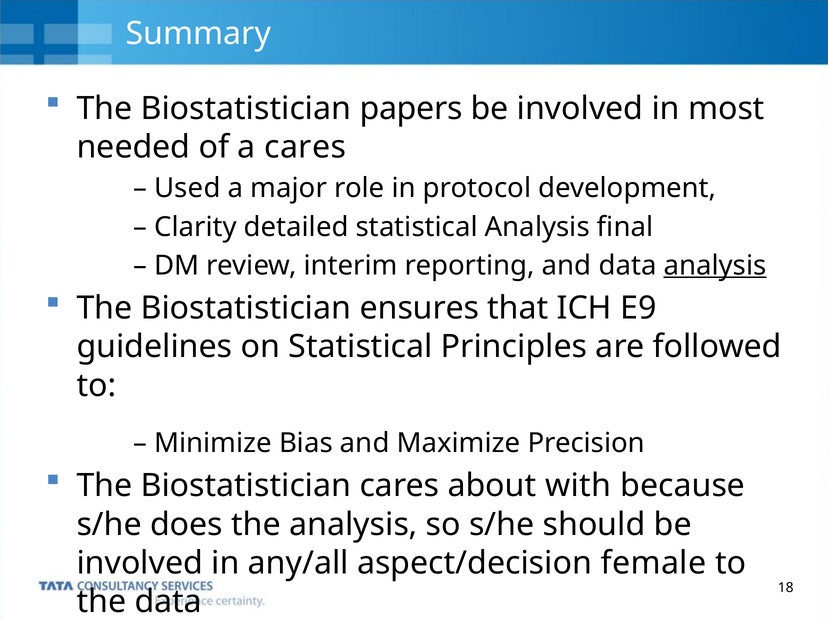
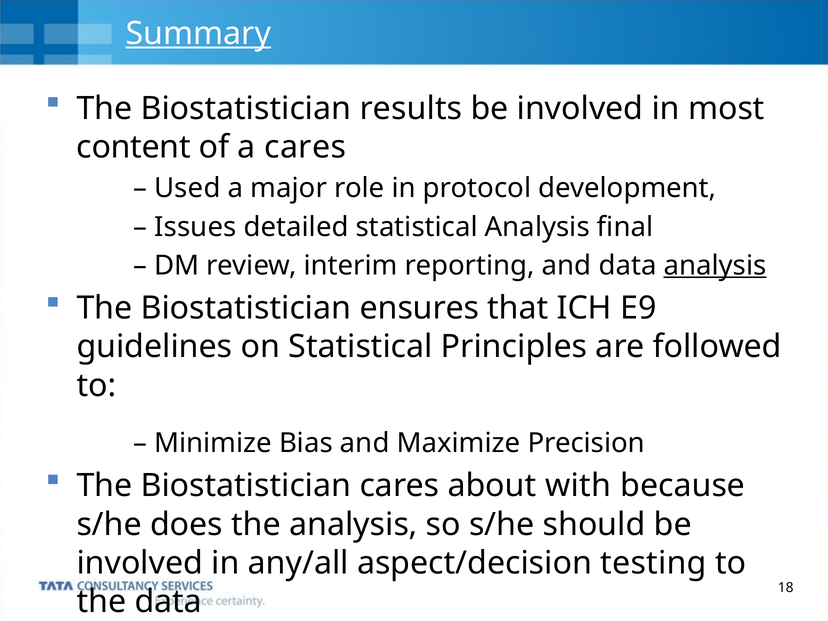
Summary underline: none -> present (198, 34)
papers: papers -> results (411, 109)
needed: needed -> content (134, 147)
Clarity: Clarity -> Issues (195, 227)
female: female -> testing (654, 563)
